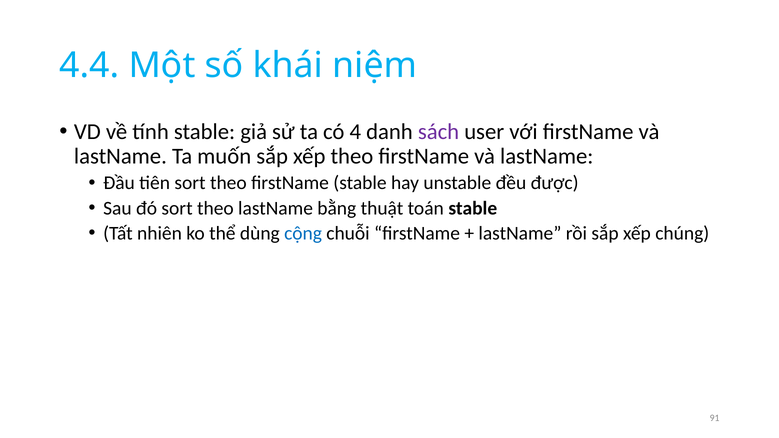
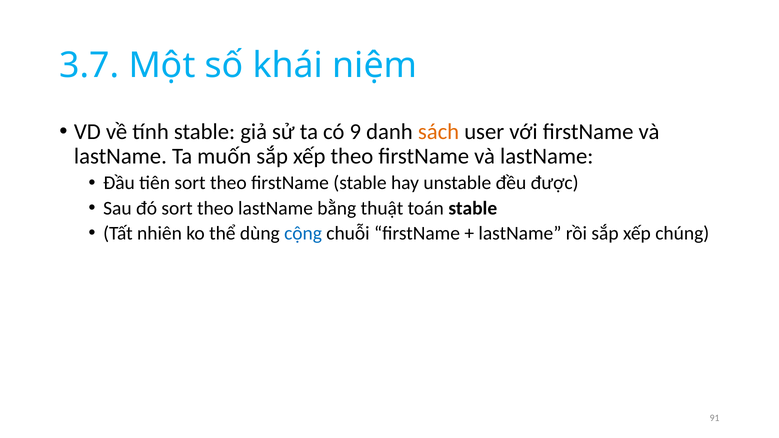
4.4: 4.4 -> 3.7 (89, 65)
4: 4 -> 9 (355, 132)
sách colour: purple -> orange (439, 132)
